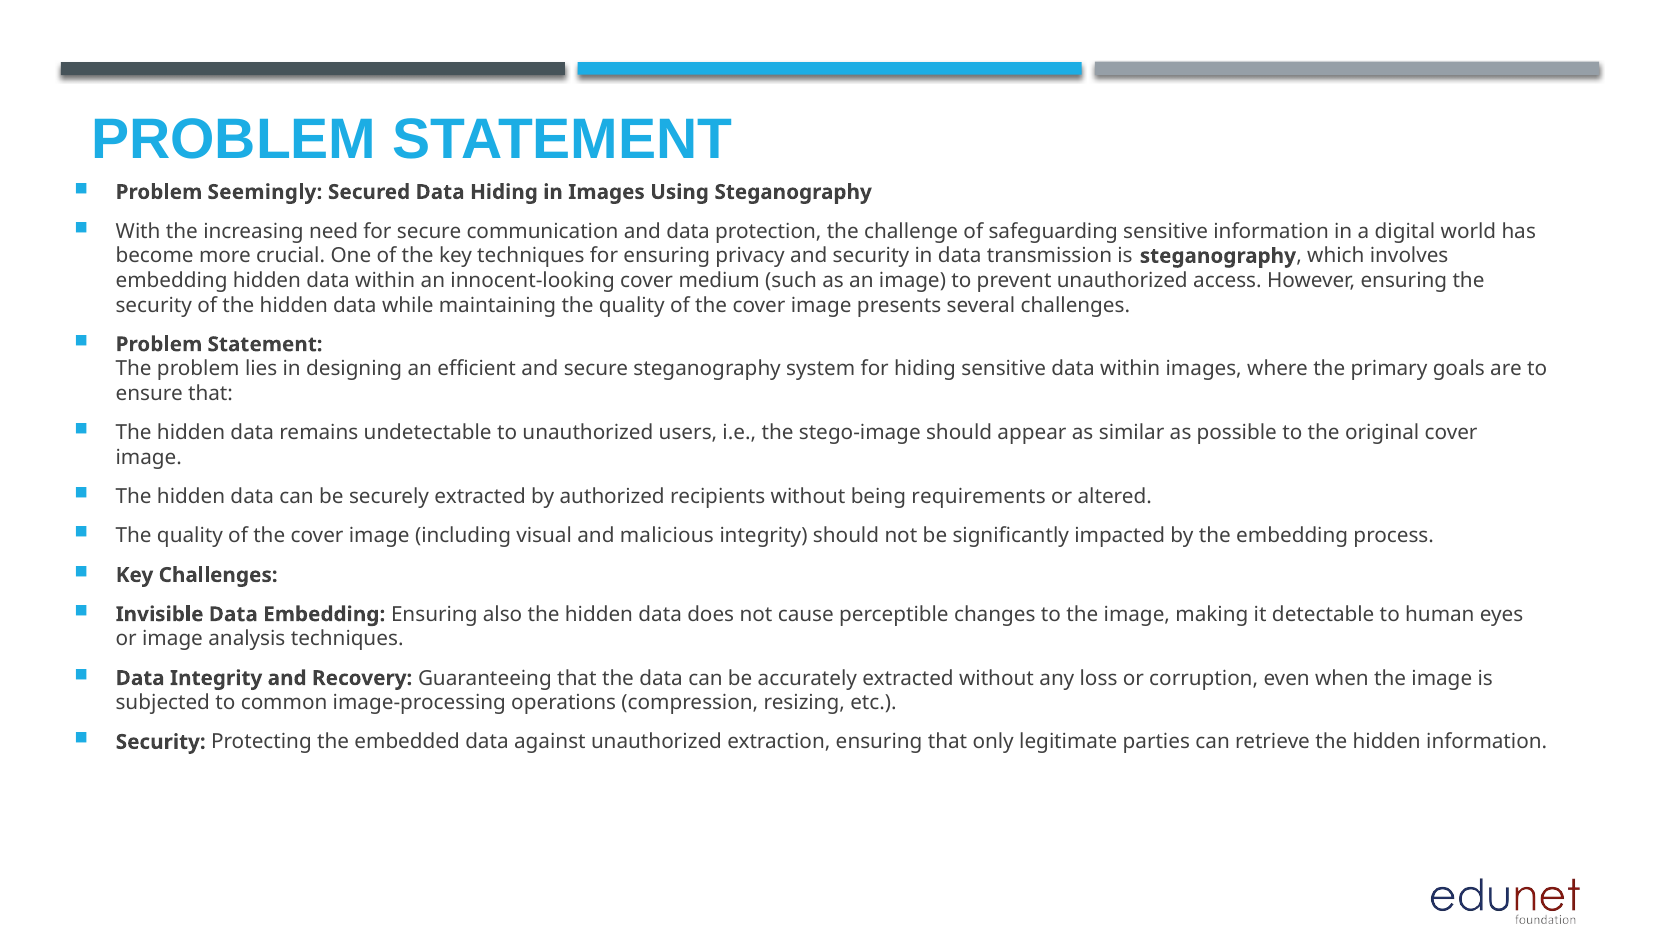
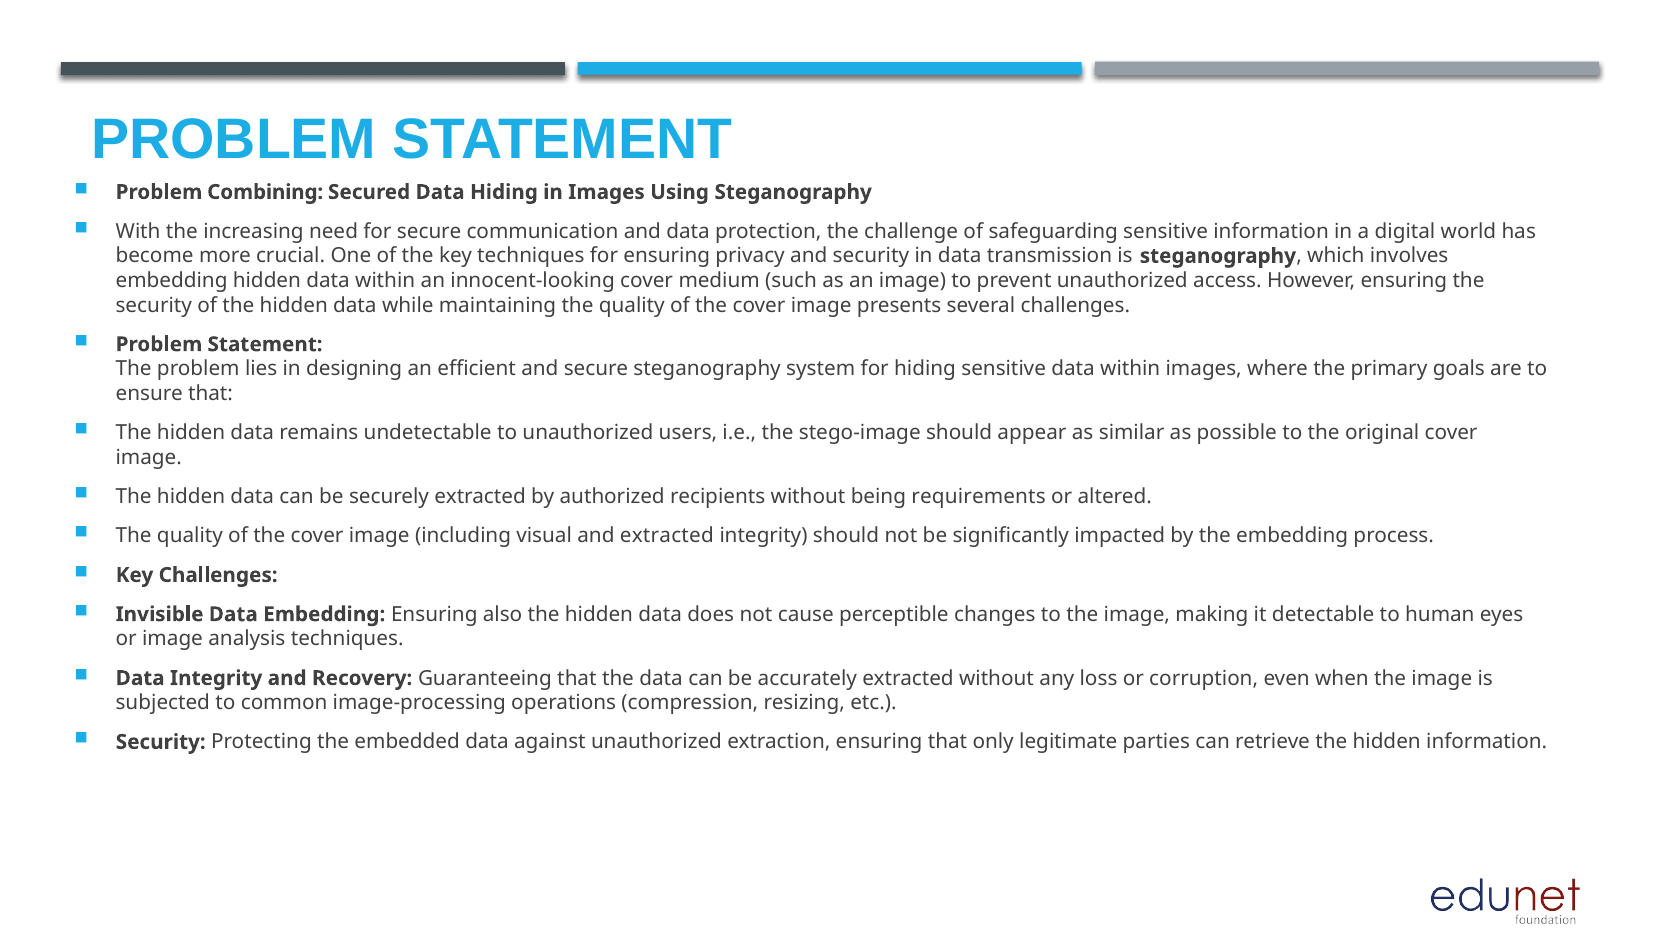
Seemingly: Seemingly -> Combining (265, 192)
and malicious: malicious -> extracted (667, 536)
